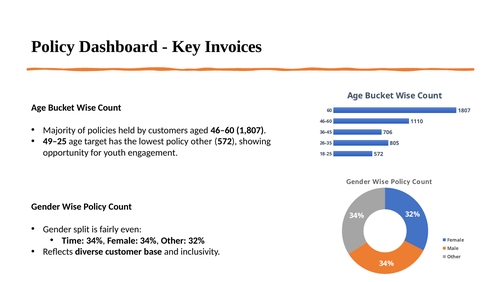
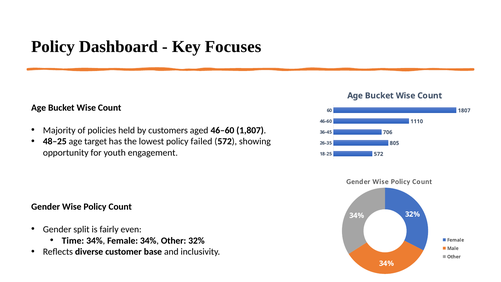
Invoices: Invoices -> Focuses (233, 47)
49–25: 49–25 -> 48–25 (55, 141)
policy other: other -> failed (201, 141)
